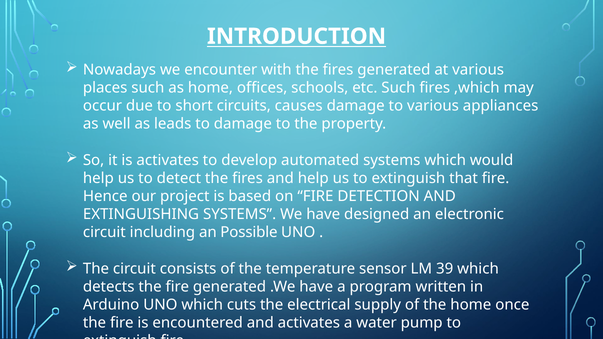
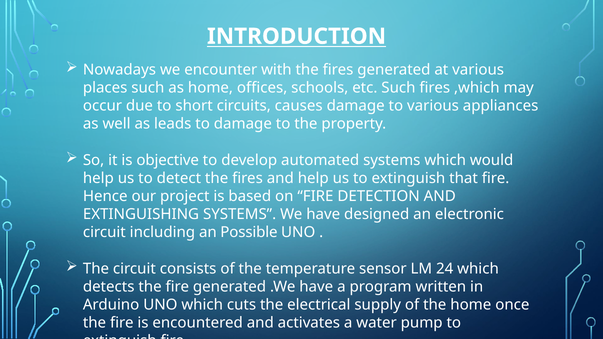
is activates: activates -> objective (168, 160)
39: 39 -> 24 (445, 269)
